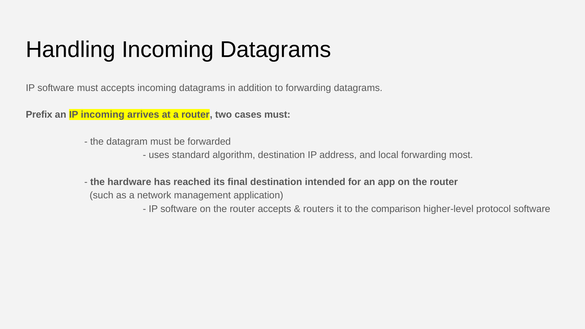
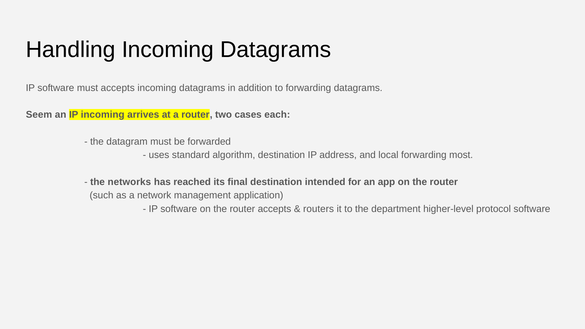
Prefix: Prefix -> Seem (39, 115)
cases must: must -> each (277, 115)
hardware: hardware -> networks (129, 182)
comparison: comparison -> department (396, 209)
